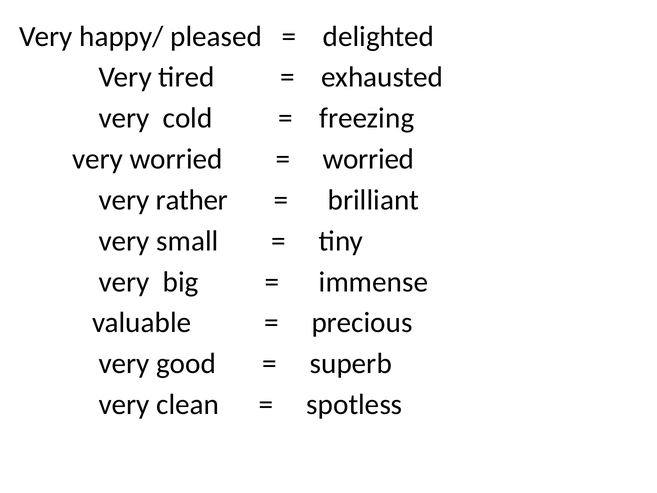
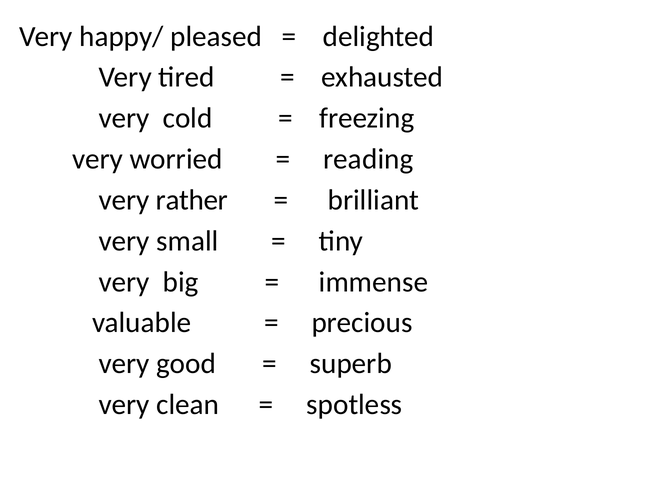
worried: worried -> reading (368, 159)
